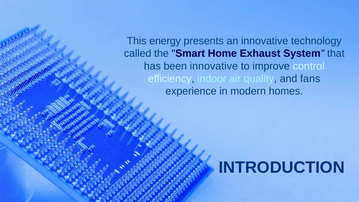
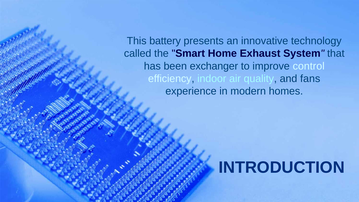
energy: energy -> battery (165, 41)
been innovative: innovative -> exchanger (214, 66)
